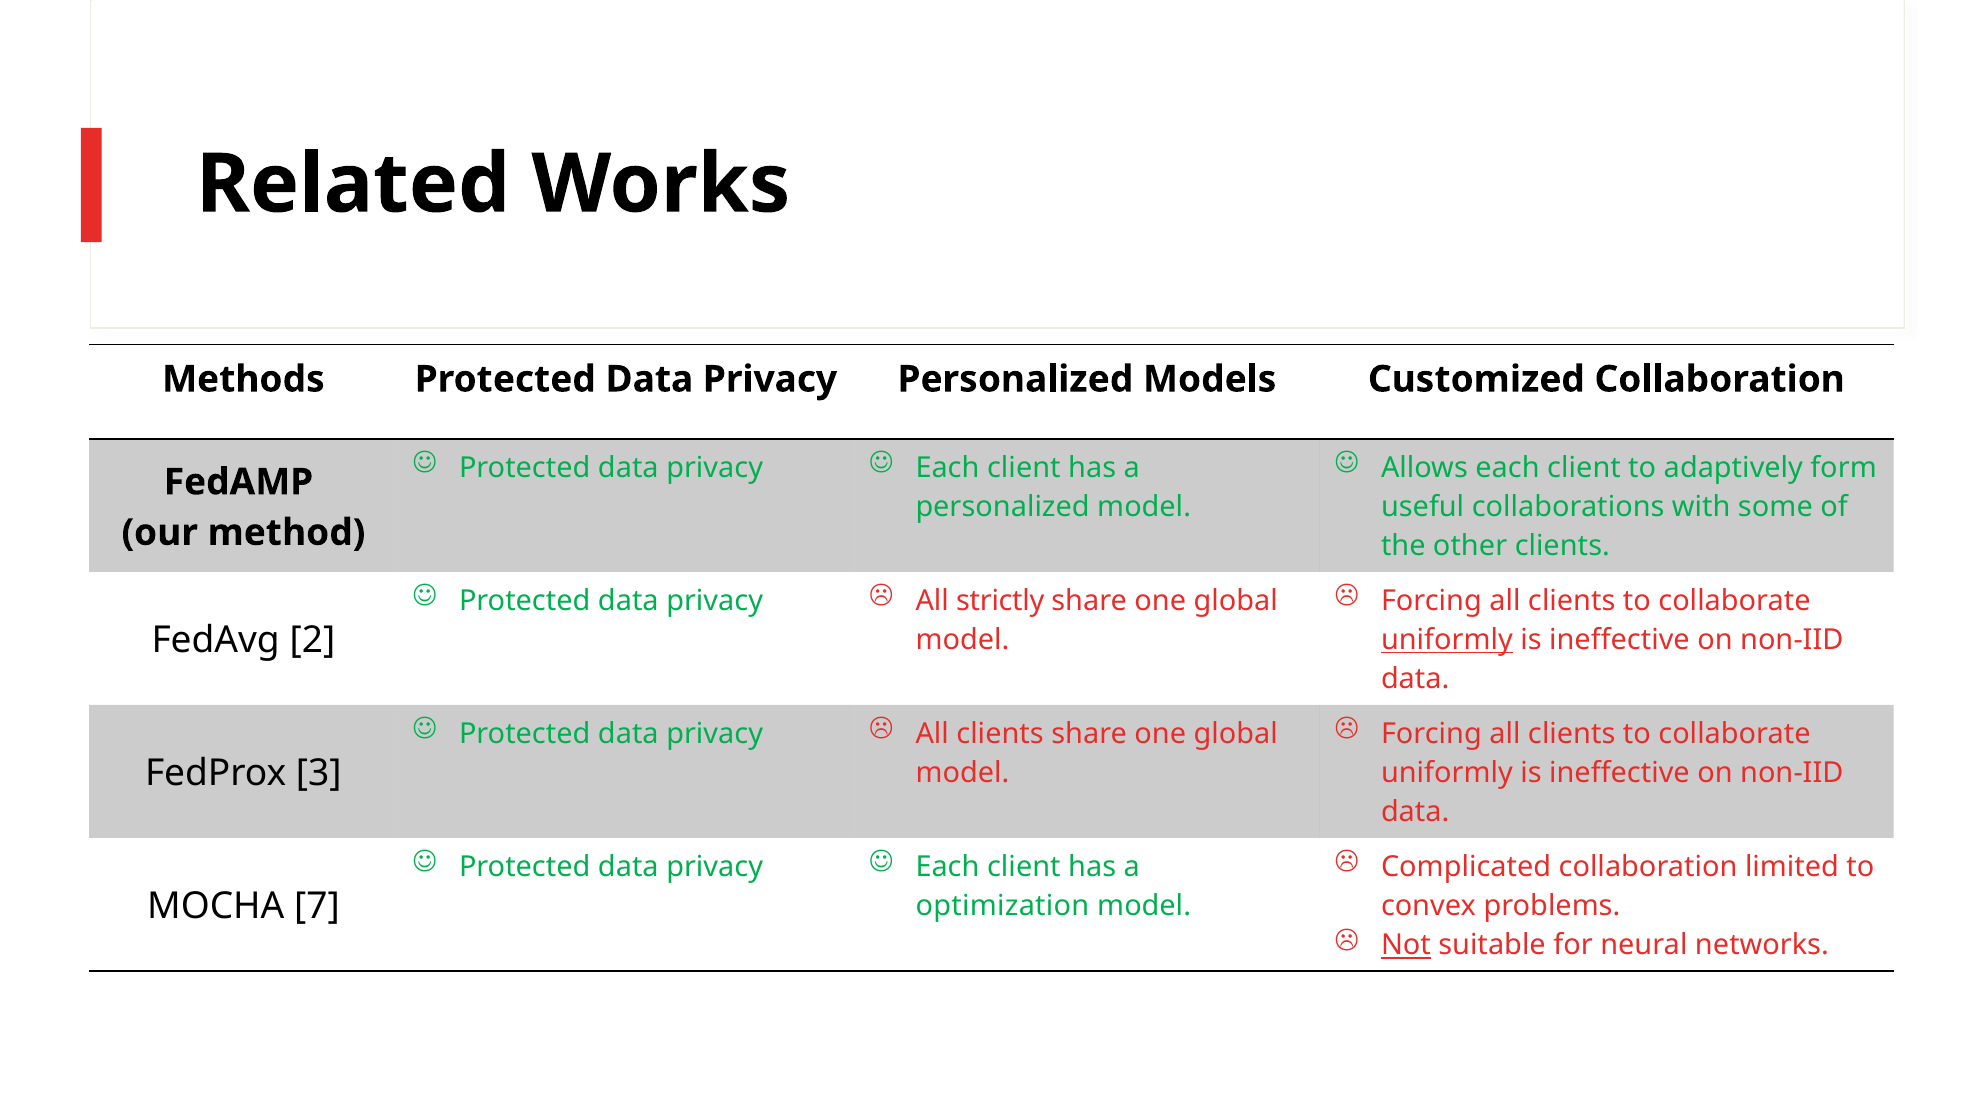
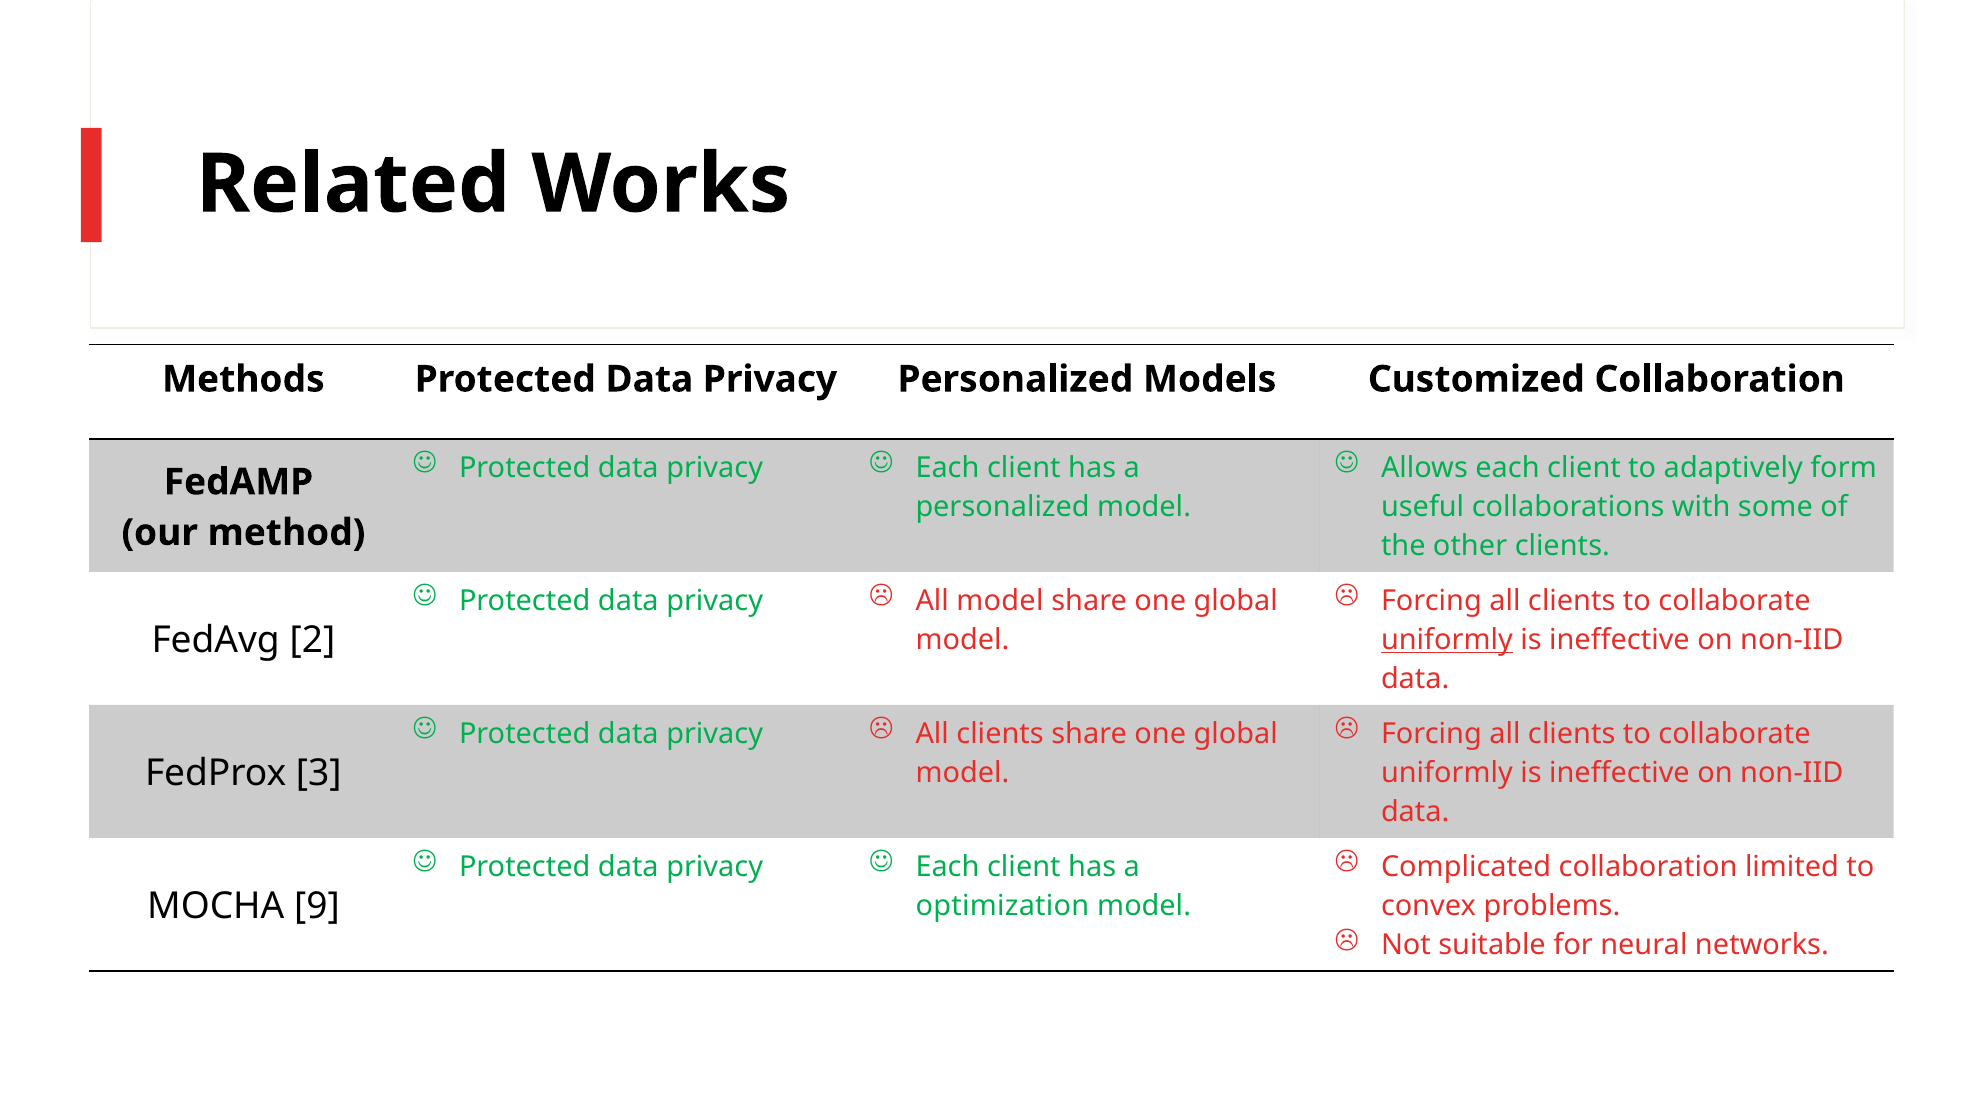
All strictly: strictly -> model (1000, 600)
7: 7 -> 9 (317, 906)
Not underline: present -> none (1406, 945)
